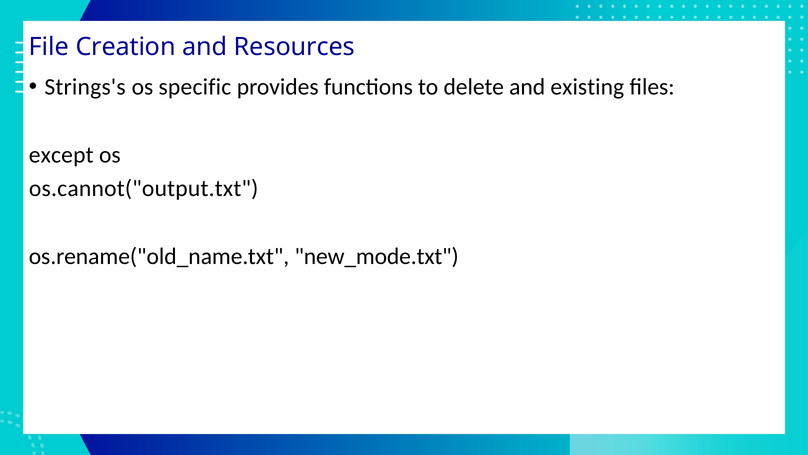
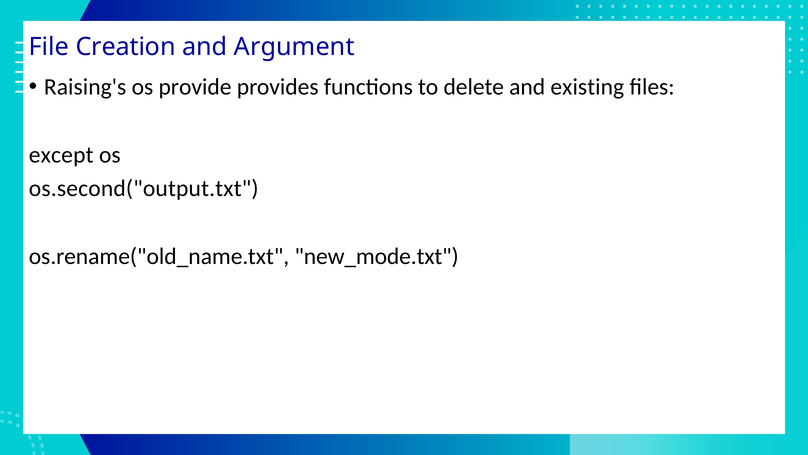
Resources: Resources -> Argument (294, 47)
Strings's: Strings's -> Raising's (85, 87)
specific: specific -> provide (195, 87)
os.cannot("output.txt: os.cannot("output.txt -> os.second("output.txt (144, 188)
